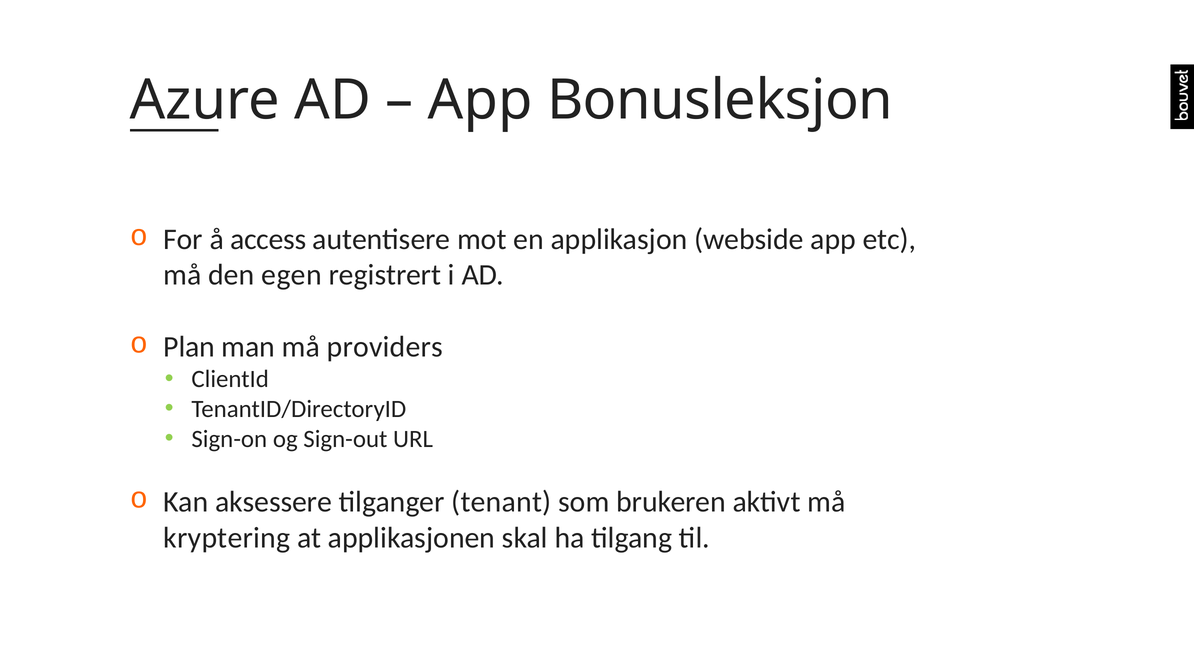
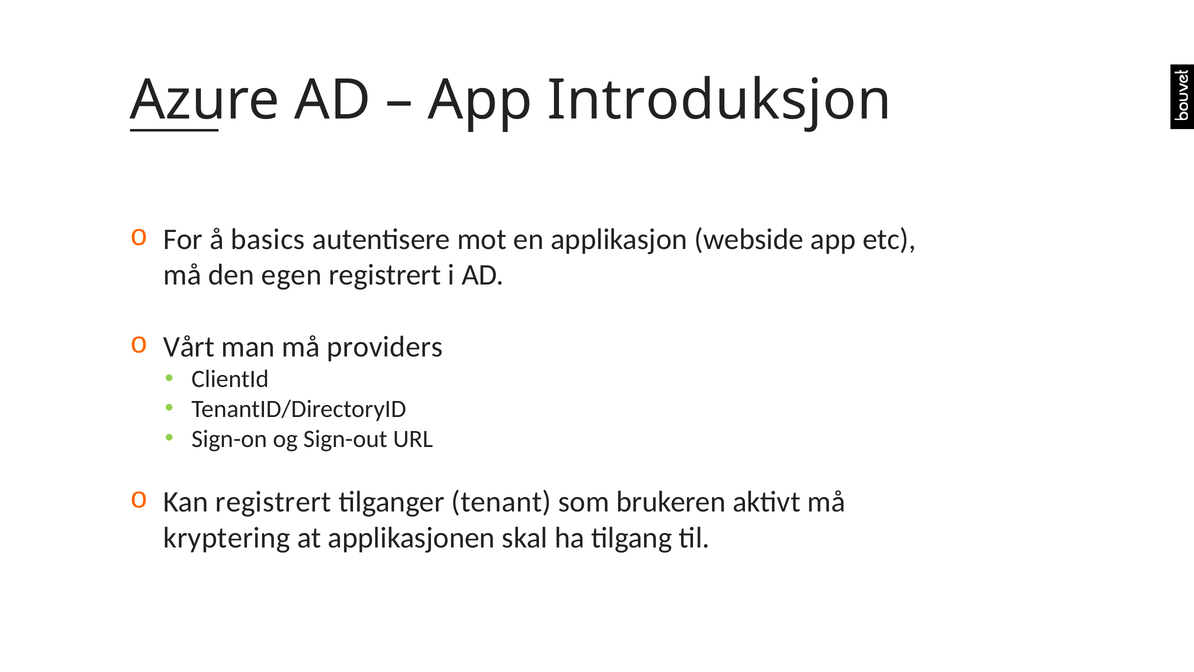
Bonusleksjon: Bonusleksjon -> Introduksjon (719, 100)
access: access -> basics (268, 239)
Plan: Plan -> Vårt (189, 347)
Kan aksessere: aksessere -> registrert (273, 502)
